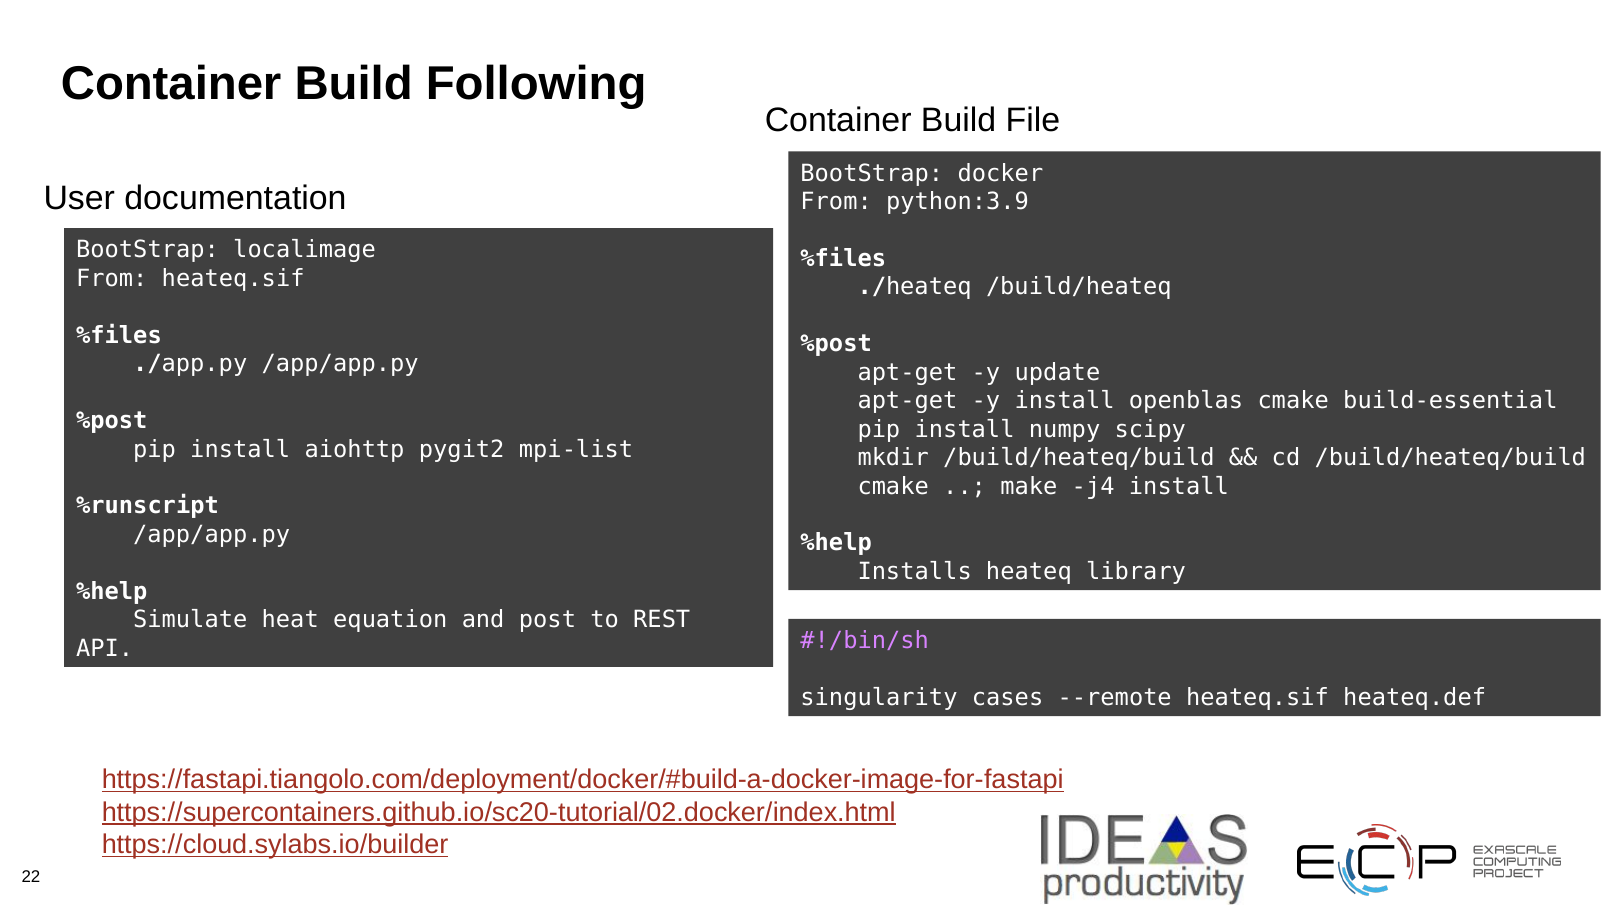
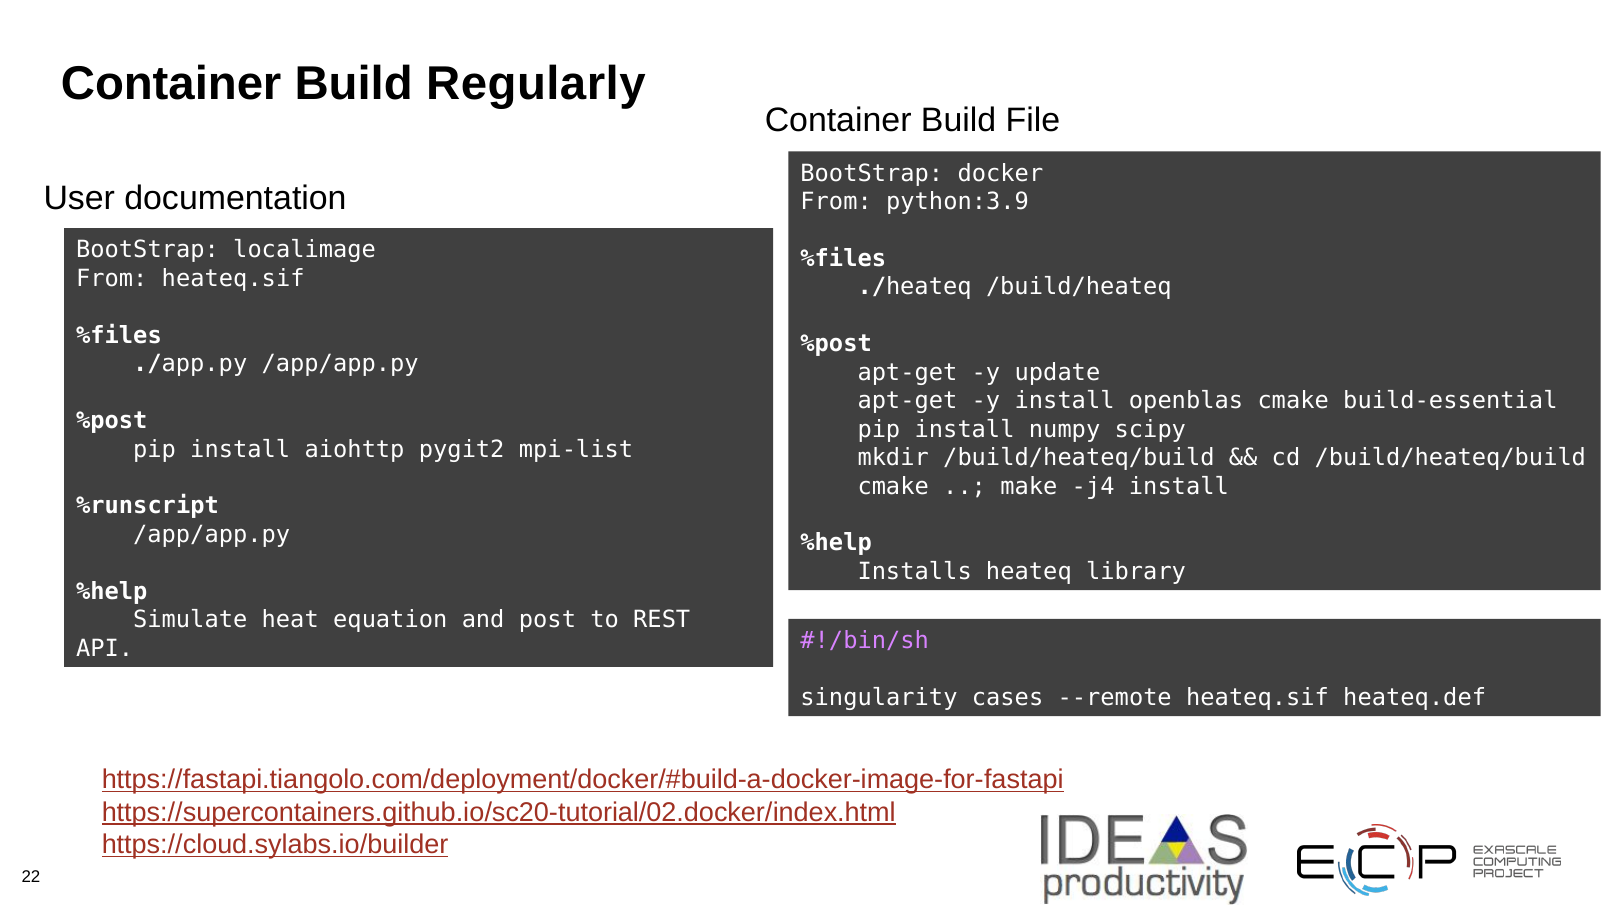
Following: Following -> Regularly (536, 84)
